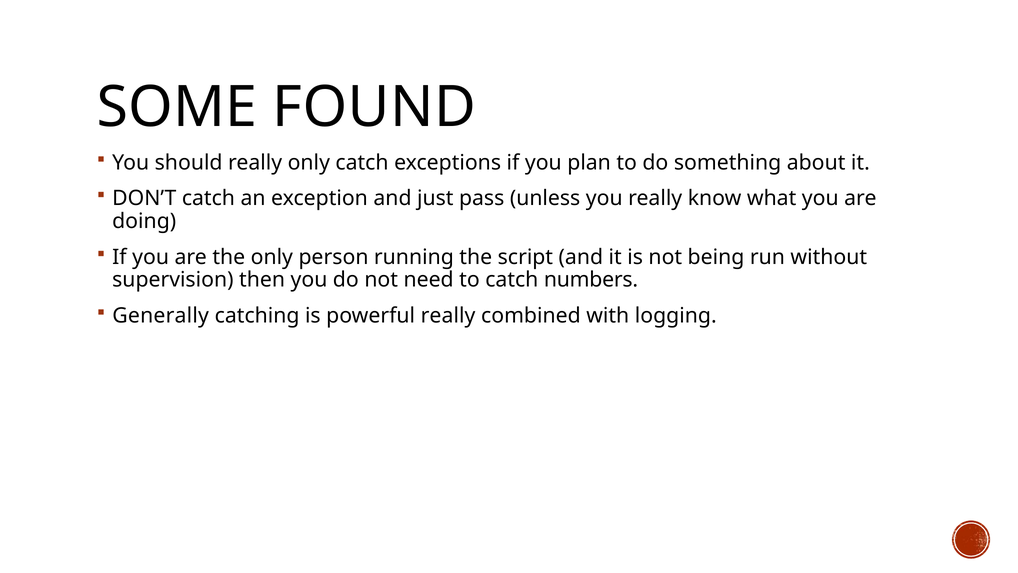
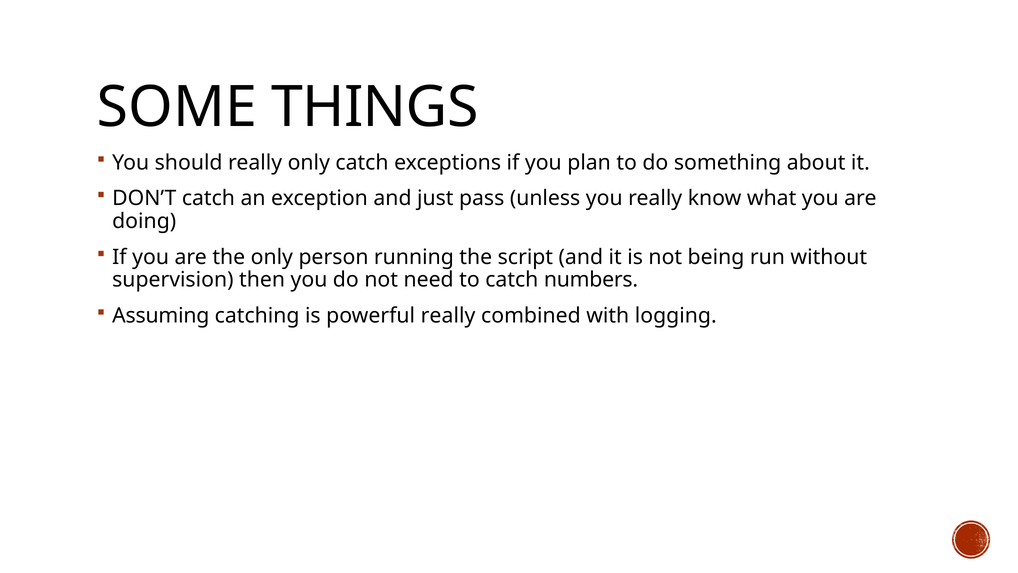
FOUND: FOUND -> THINGS (375, 107)
Generally: Generally -> Assuming (161, 315)
